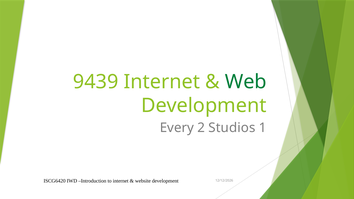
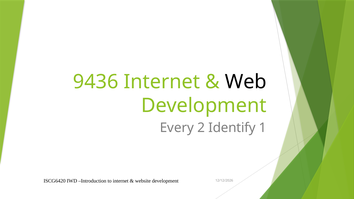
9439: 9439 -> 9436 (96, 82)
Web colour: green -> black (246, 82)
Studios: Studios -> Identify (232, 128)
